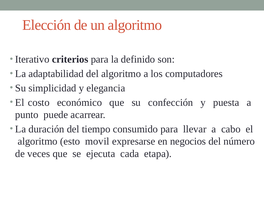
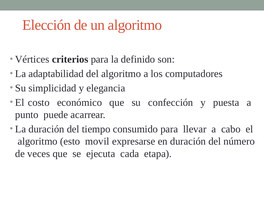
Iterativo: Iterativo -> Vértices (32, 59)
en negocios: negocios -> duración (188, 141)
